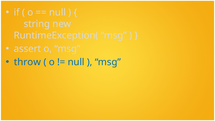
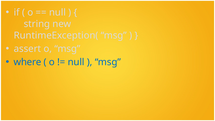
throw: throw -> where (27, 62)
